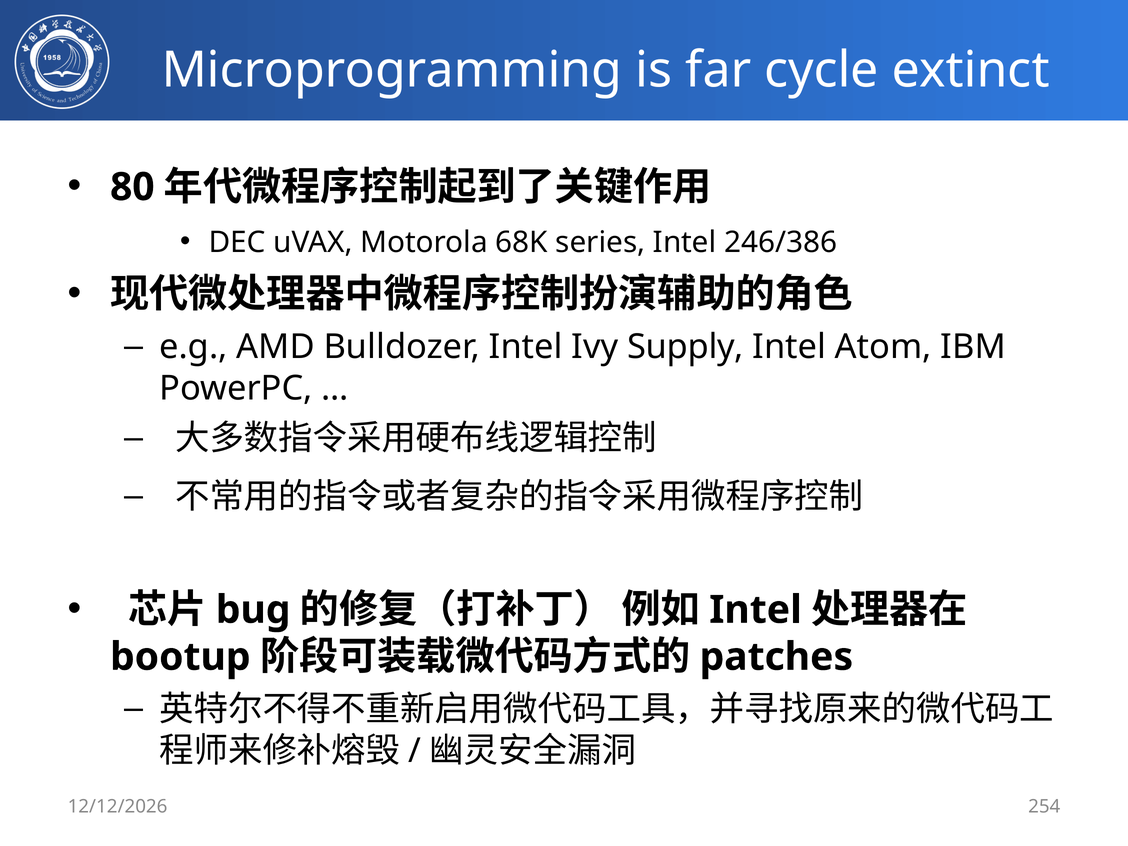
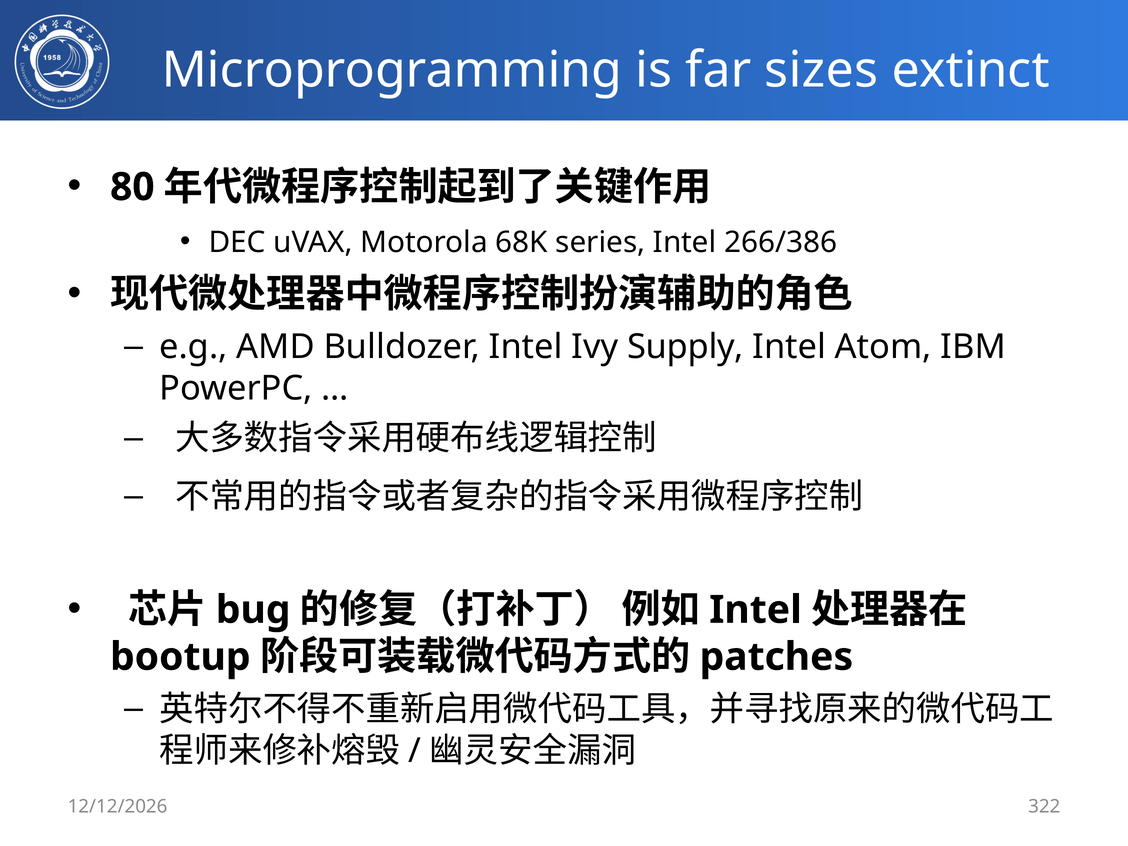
cycle: cycle -> sizes (821, 70)
246/386: 246/386 -> 266/386 (781, 242)
254: 254 -> 322 (1044, 806)
